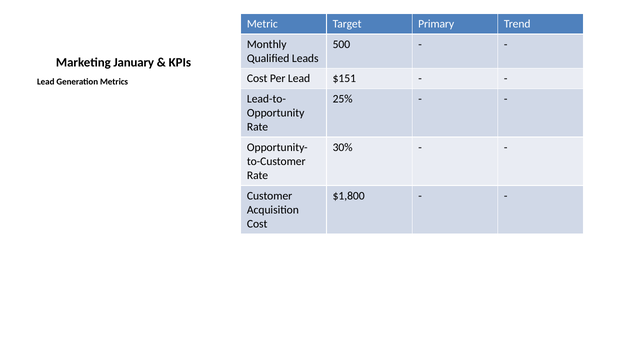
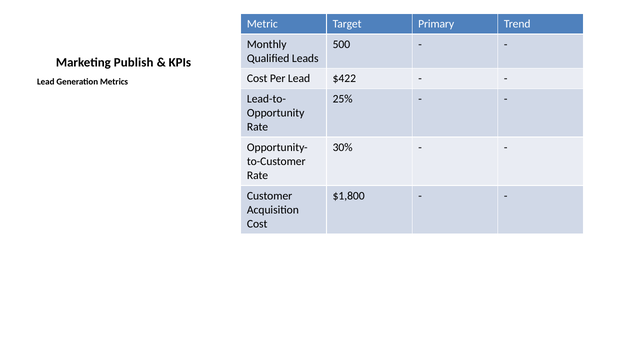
January: January -> Publish (134, 63)
$151: $151 -> $422 (344, 79)
